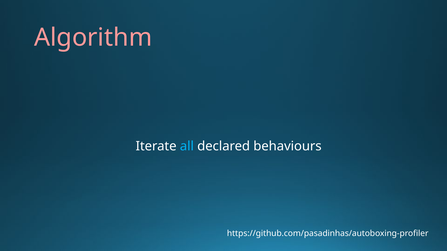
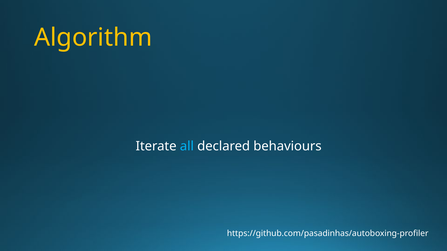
Algorithm colour: pink -> yellow (93, 38)
